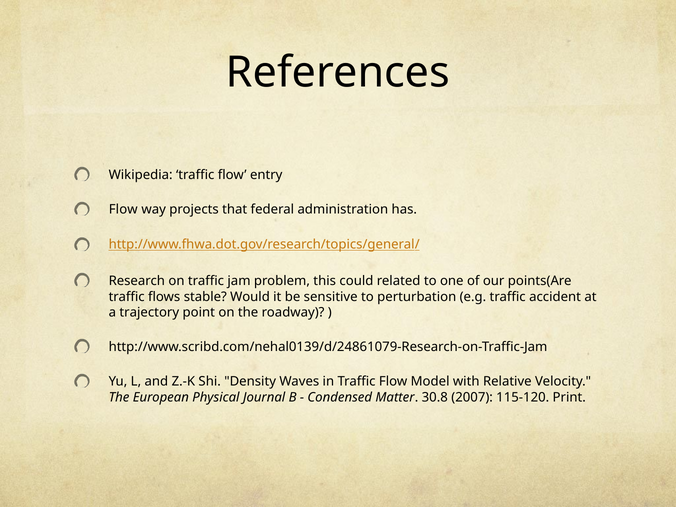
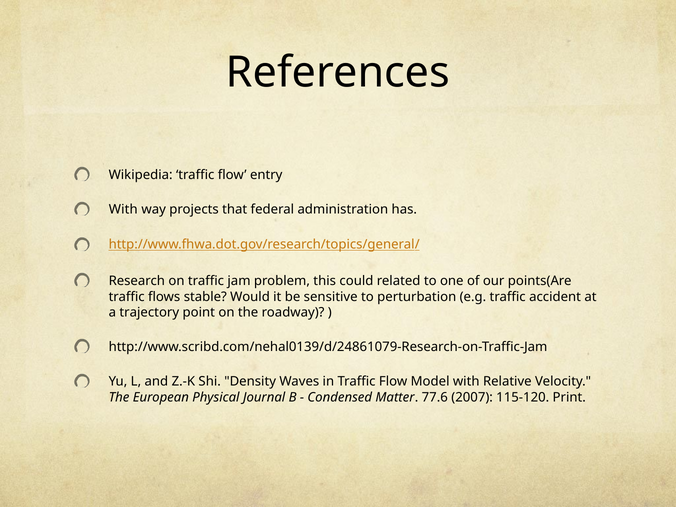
Flow: Flow -> With (123, 210)
30.8: 30.8 -> 77.6 (435, 397)
